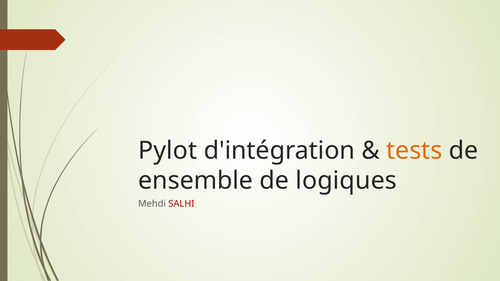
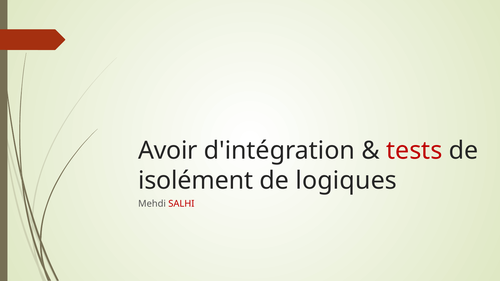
Pylot: Pylot -> Avoir (168, 151)
tests colour: orange -> red (414, 151)
ensemble: ensemble -> isolément (196, 181)
